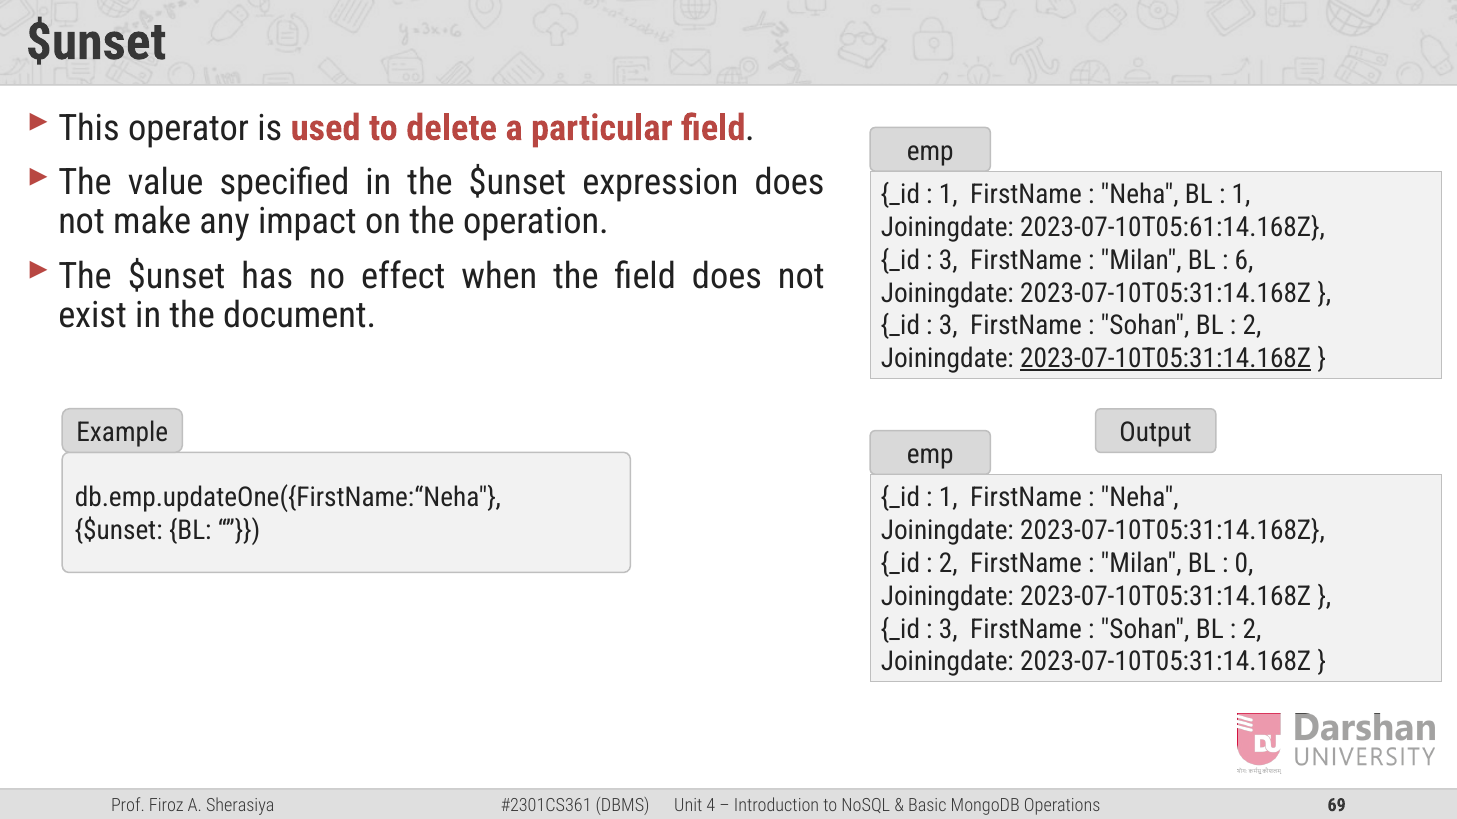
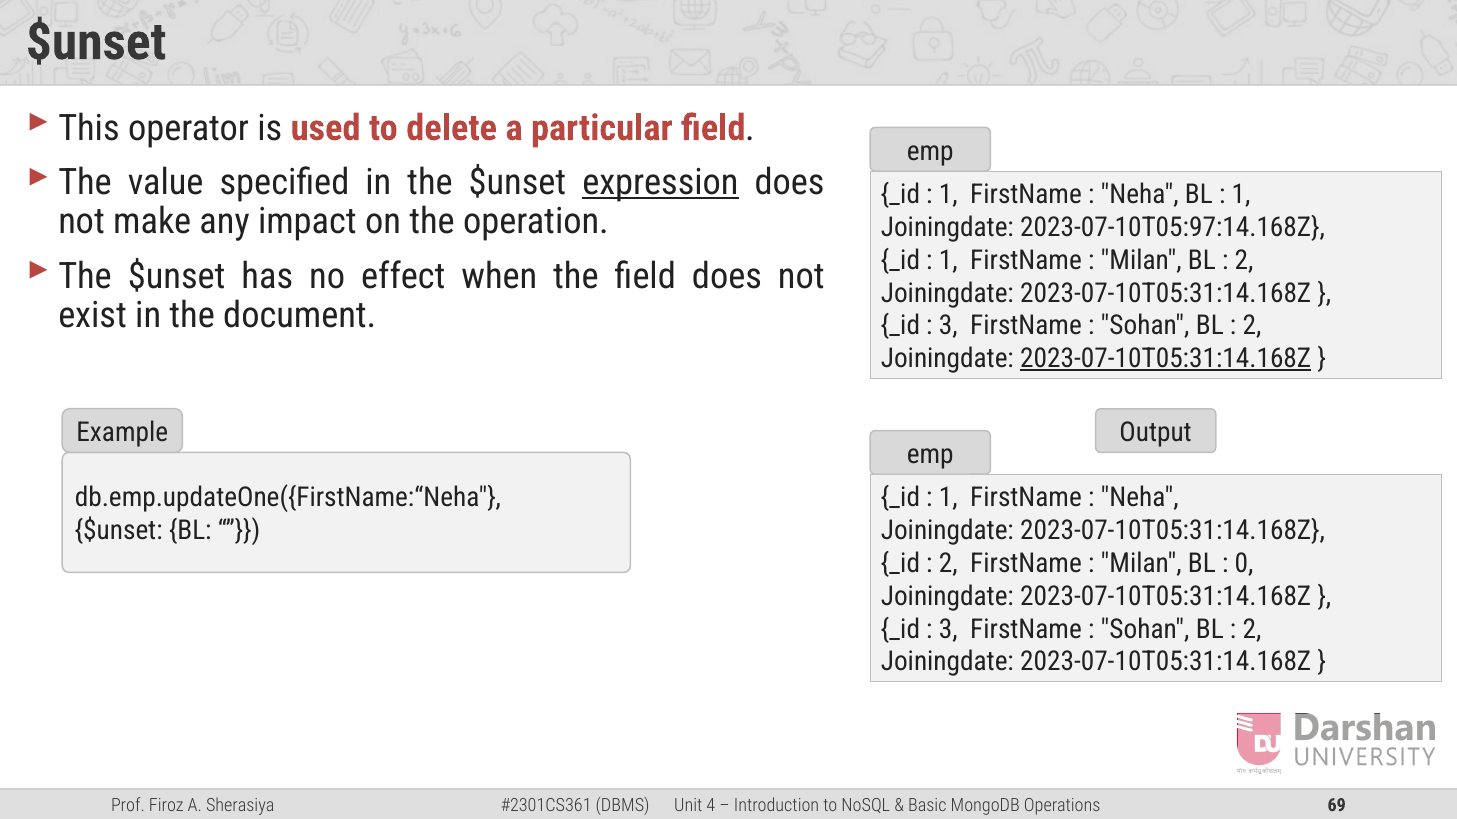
expression underline: none -> present (660, 183)
2023-07-10T05:61:14.168Z: 2023-07-10T05:61:14.168Z -> 2023-07-10T05:97:14.168Z (1173, 228)
3: 3 -> 1 (948, 260)
6: 6 -> 2 (1244, 260)
